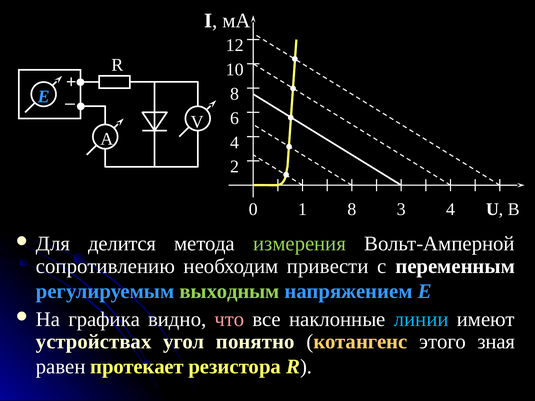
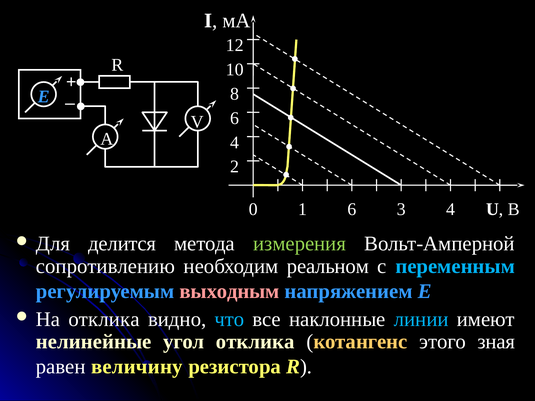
1 8: 8 -> 6 (352, 209)
привести: привести -> реальном (328, 266)
переменным colour: white -> light blue (455, 266)
выходным colour: light green -> pink (230, 291)
На графика: графика -> отклика (104, 319)
что colour: pink -> light blue (229, 319)
устройствах: устройствах -> нелинейные (94, 342)
угол понятно: понятно -> отклика (255, 342)
протекает: протекает -> величину (137, 367)
